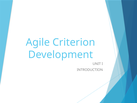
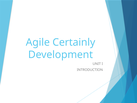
Criterion: Criterion -> Certainly (74, 42)
